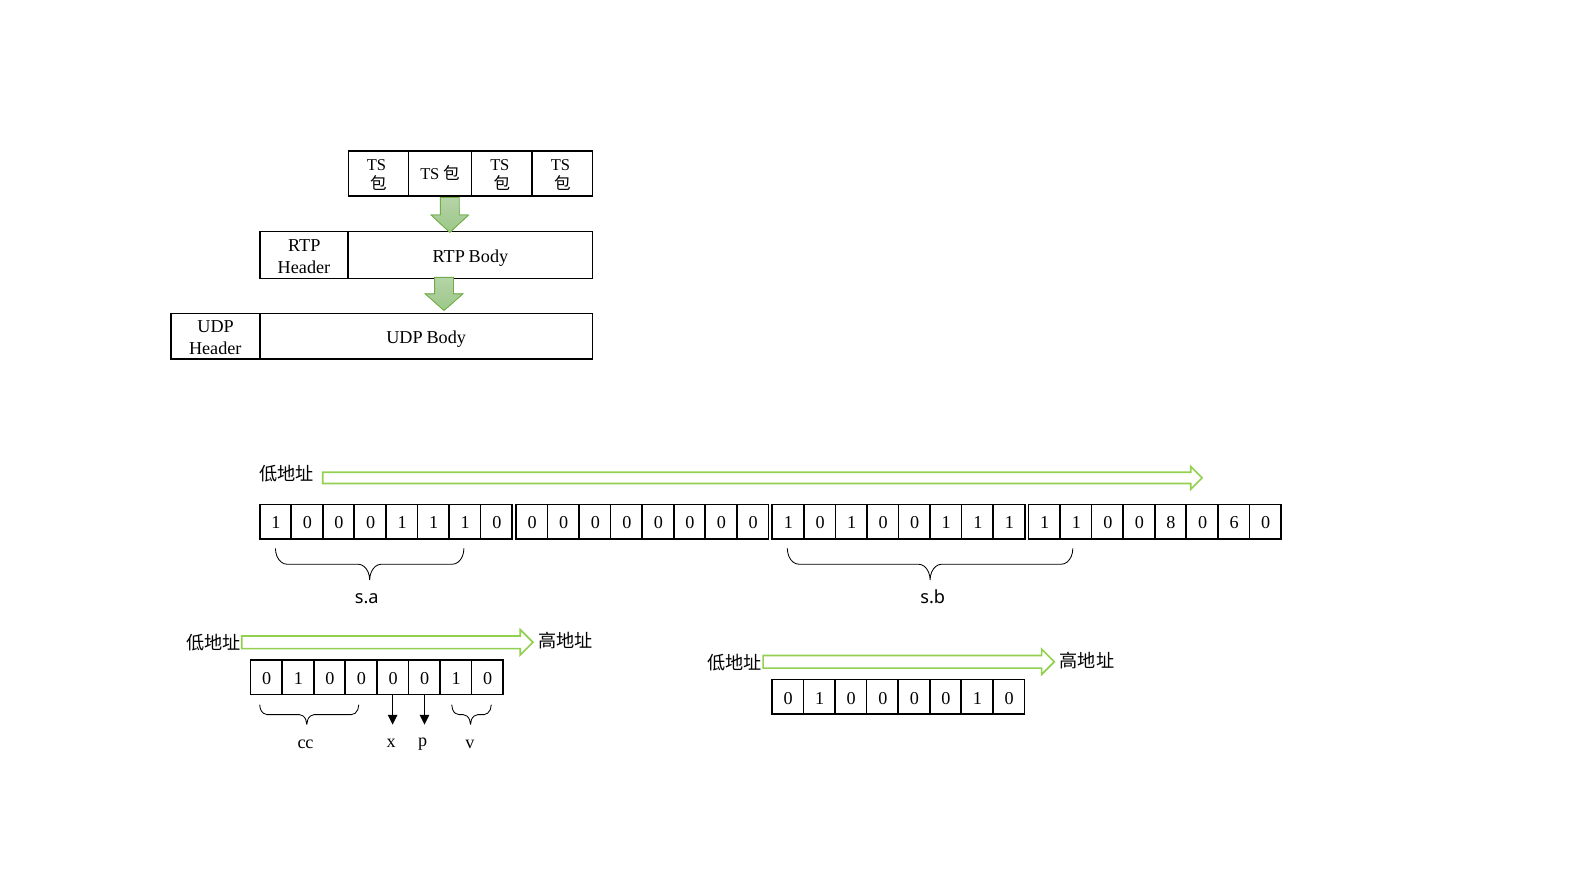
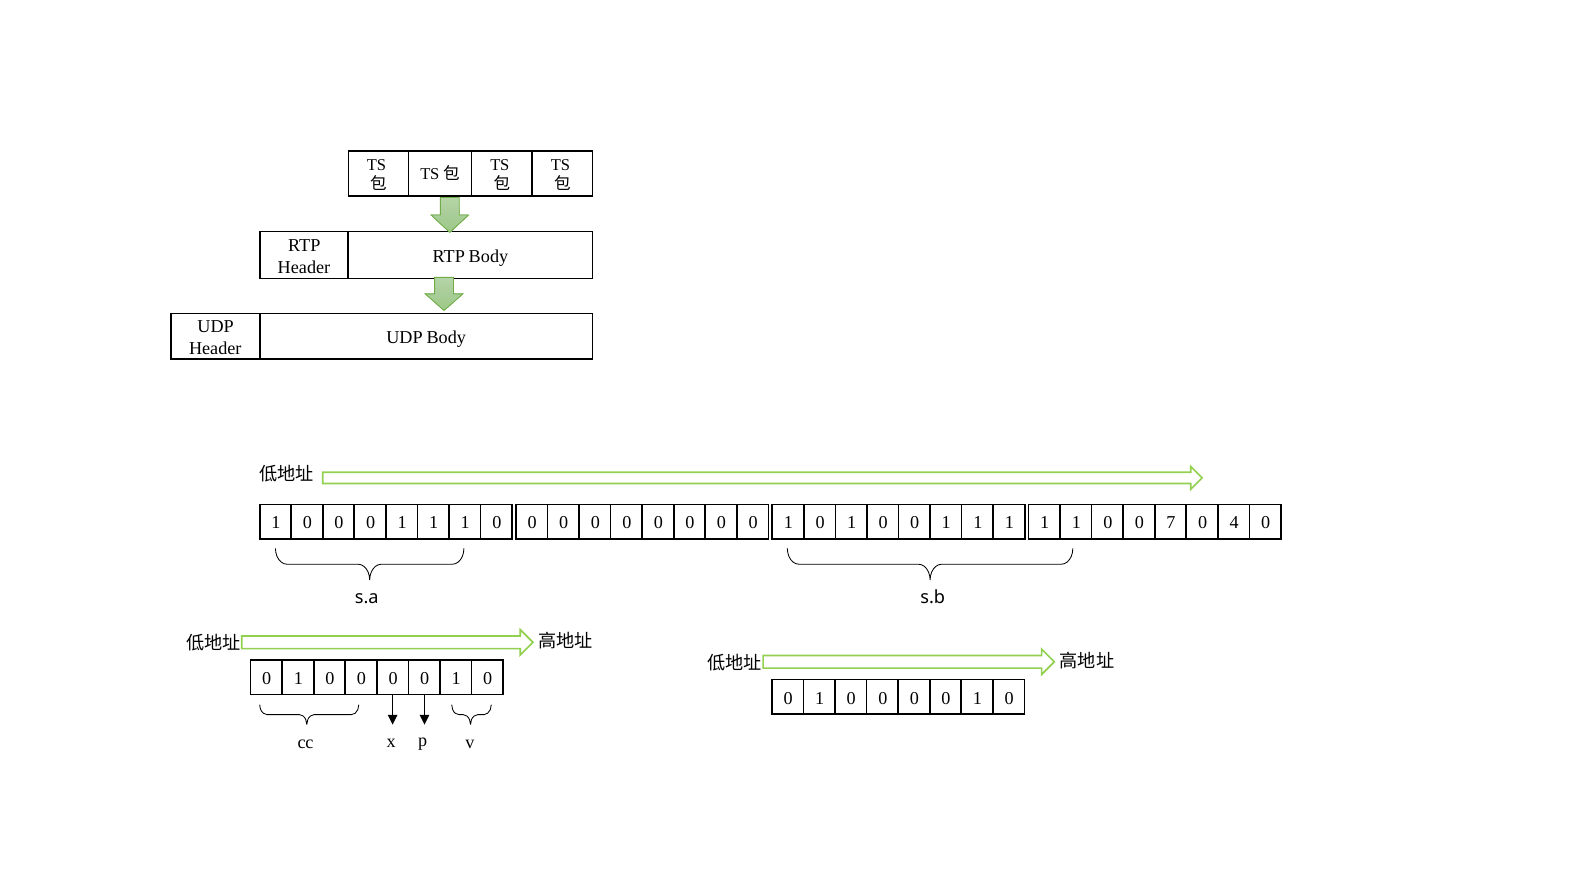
8: 8 -> 7 (1171, 523)
6: 6 -> 4 (1234, 523)
